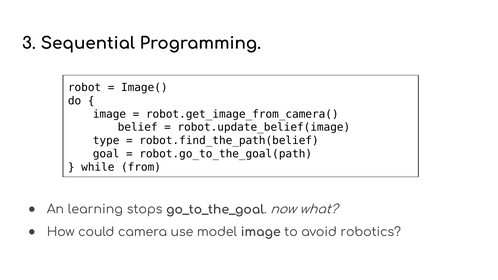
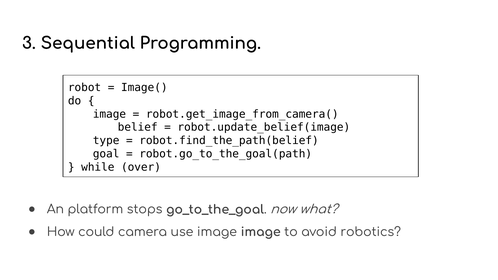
from: from -> over (141, 167)
learning: learning -> platform (95, 210)
use model: model -> image (217, 232)
